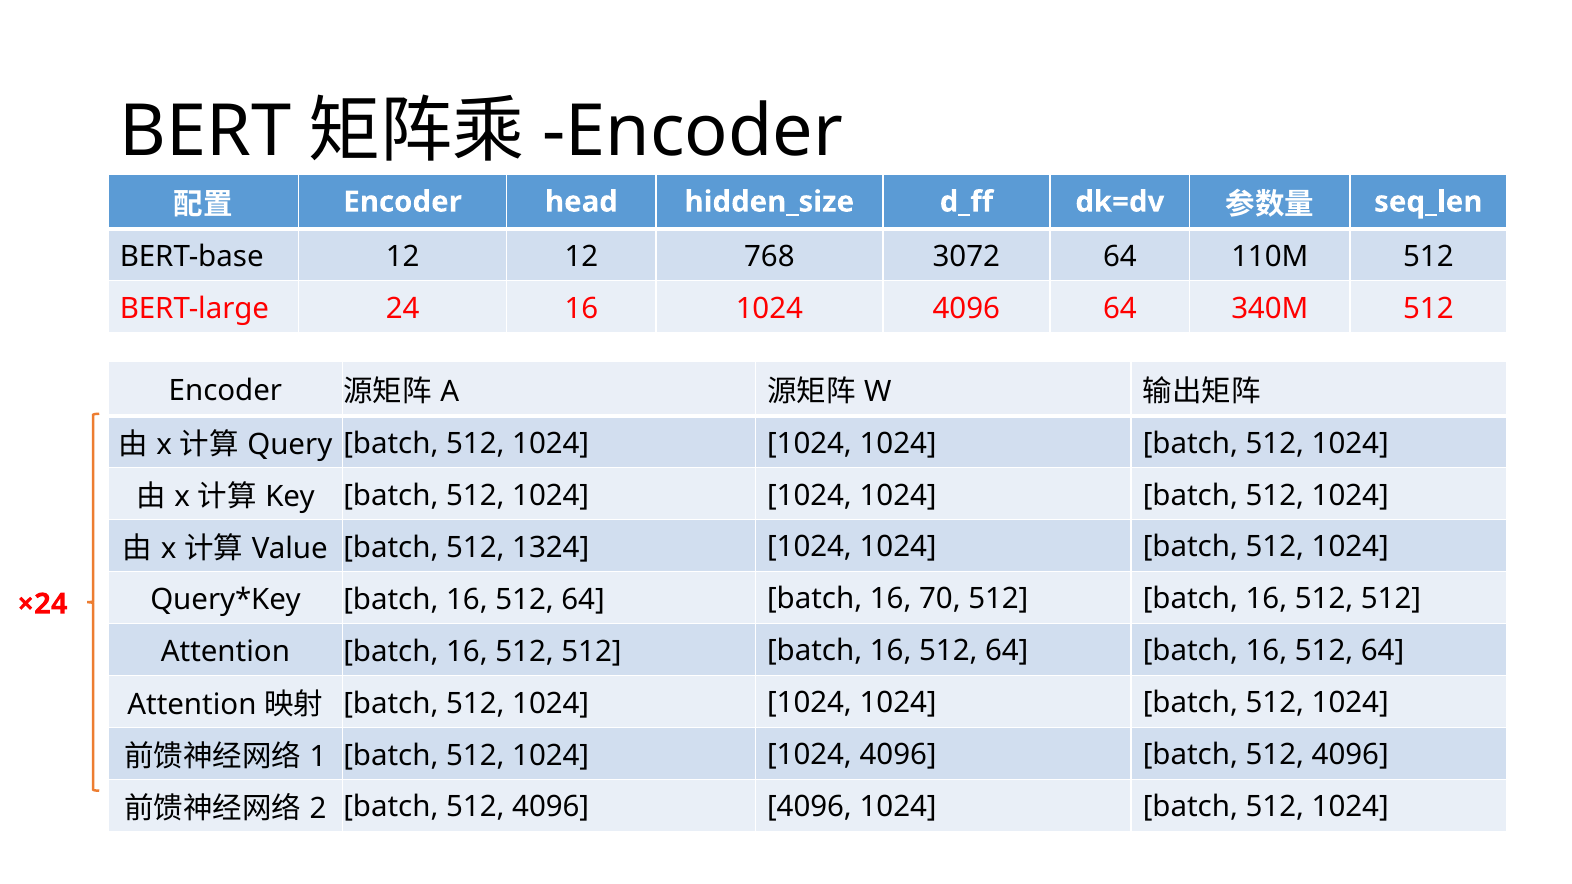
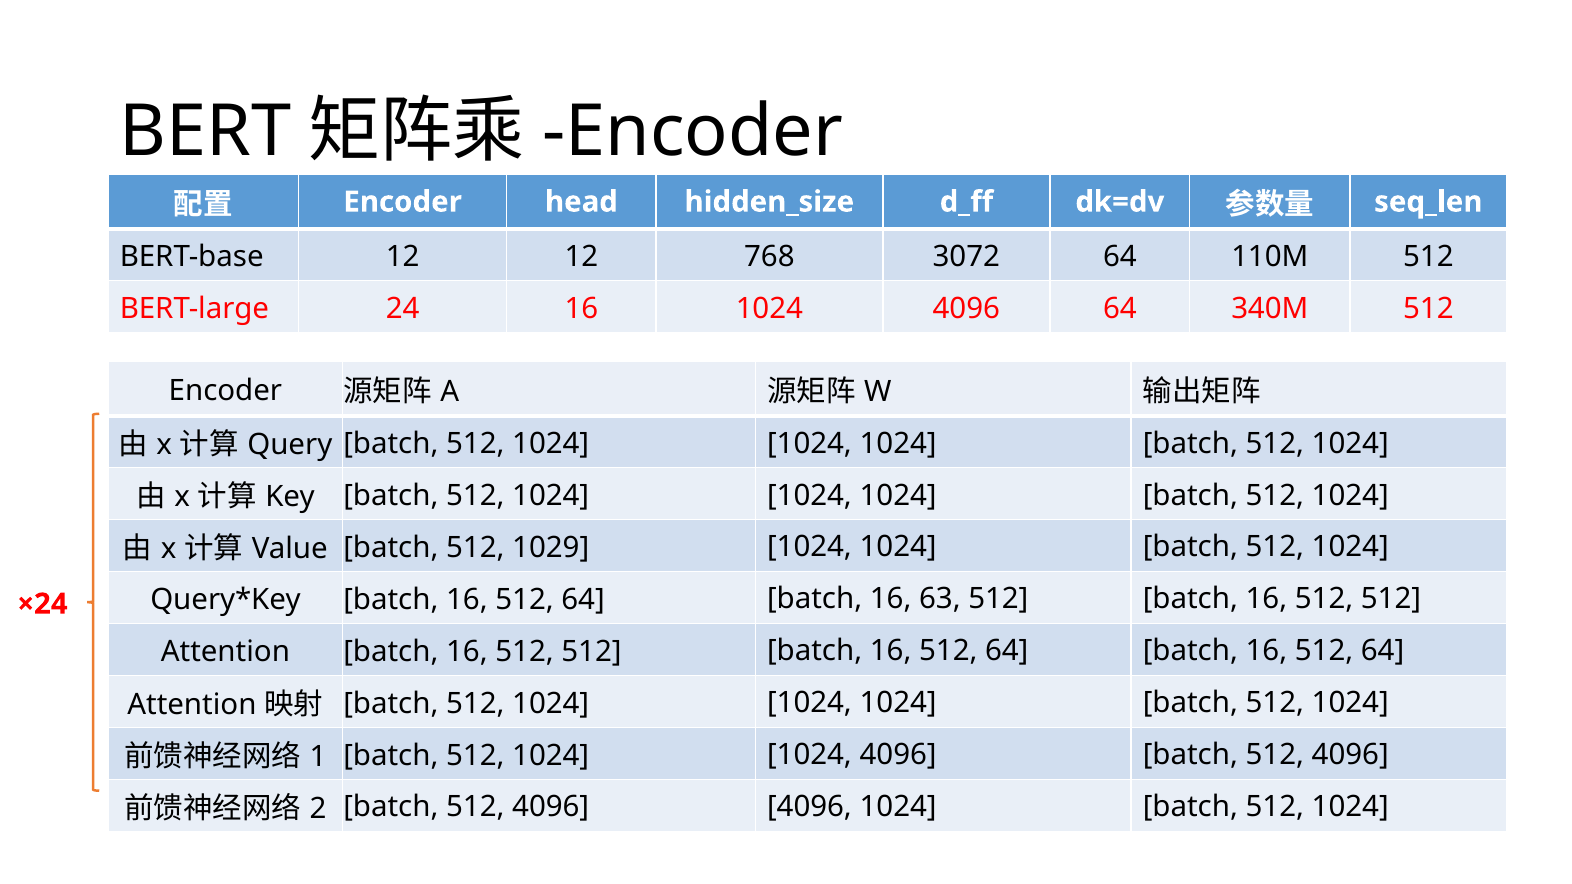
1324: 1324 -> 1029 (551, 548)
70: 70 -> 63 (940, 599)
